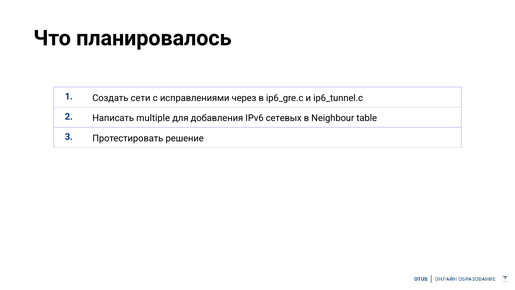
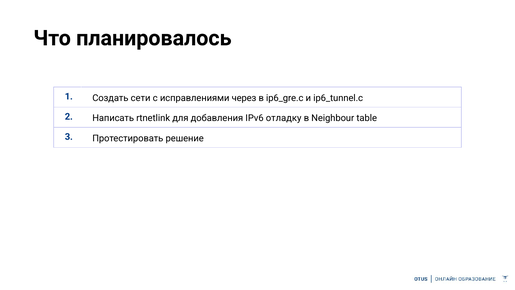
multiple: multiple -> rtnetlink (153, 118)
сетевых: сетевых -> отладку (284, 118)
